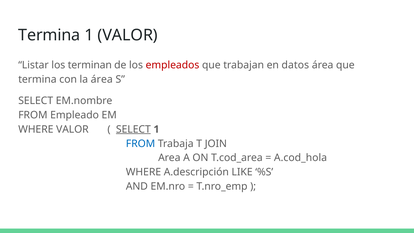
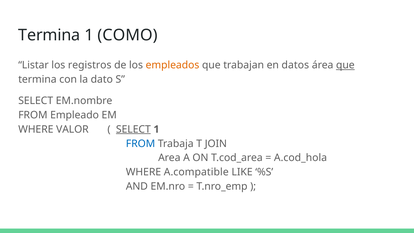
1 VALOR: VALOR -> COMO (128, 35)
terminan: terminan -> registros (90, 65)
empleados colour: red -> orange (173, 65)
que underline: none -> present (345, 65)
la área: área -> dato (102, 79)
A.descripción: A.descripción -> A.compatible (196, 172)
